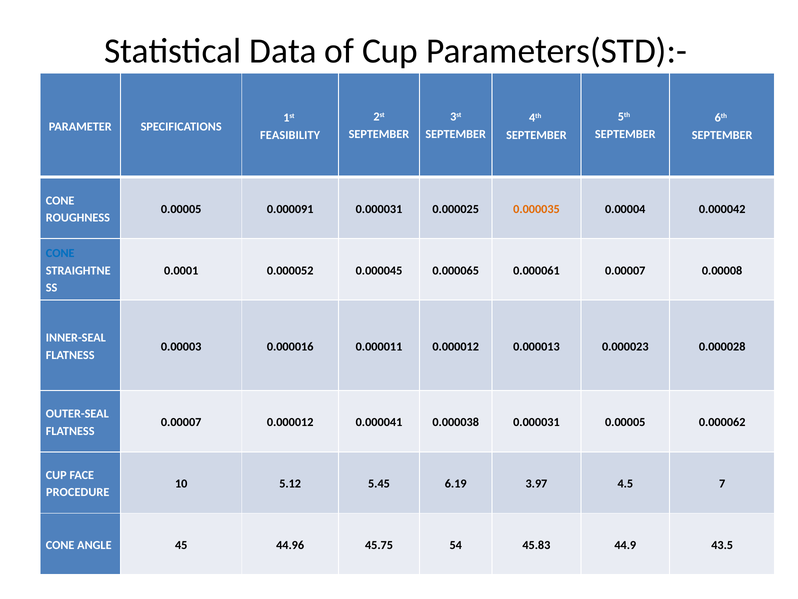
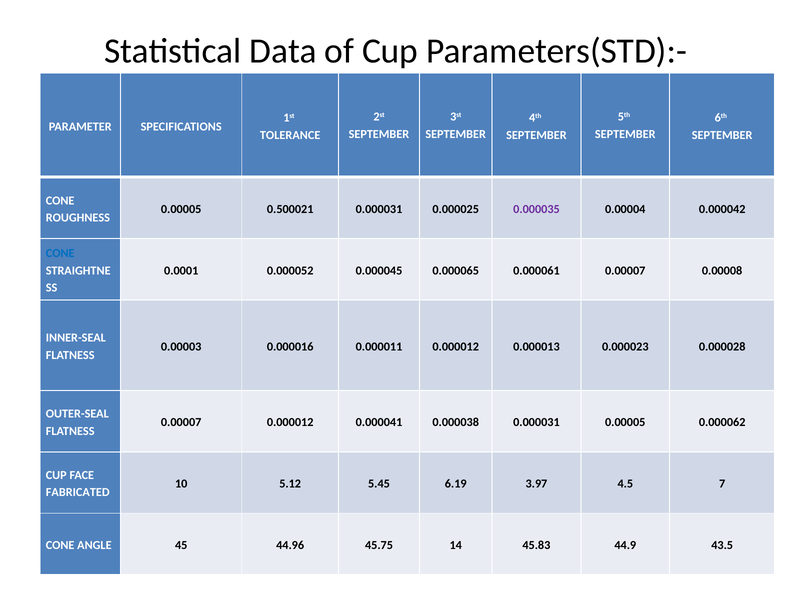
FEASIBILITY: FEASIBILITY -> TOLERANCE (290, 135)
0.000091: 0.000091 -> 0.500021 (290, 209)
0.000035 colour: orange -> purple (536, 209)
PROCEDURE: PROCEDURE -> FABRICATED (78, 492)
54: 54 -> 14 (456, 545)
